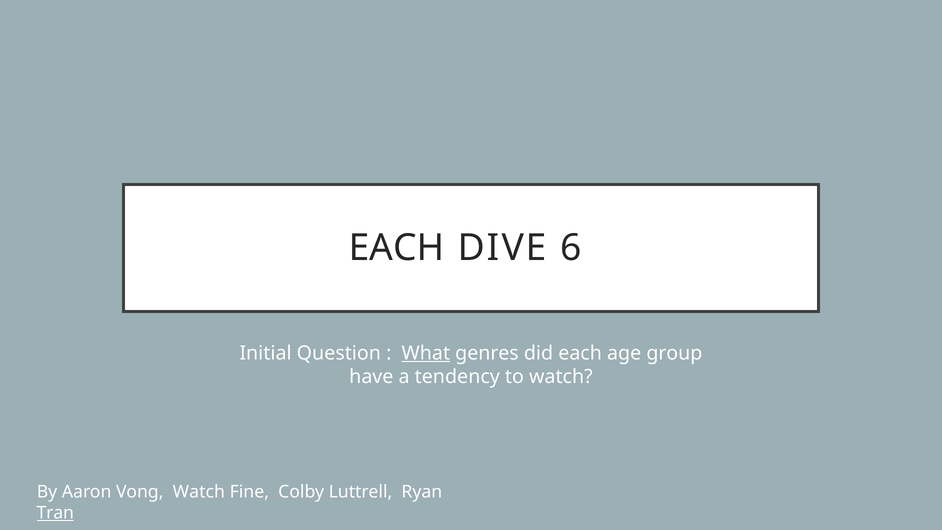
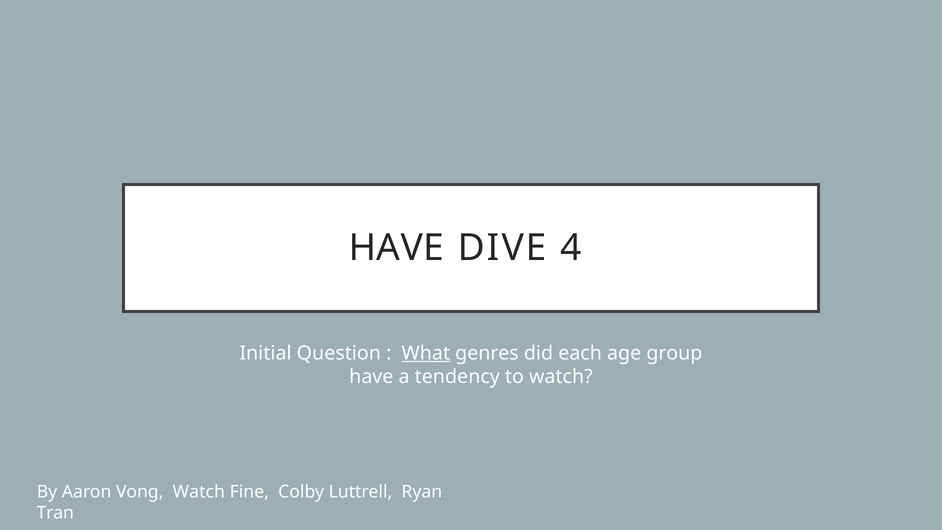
EACH: EACH -> HAVE (396, 248)
6: 6 -> 4 (571, 248)
Tran underline: present -> none (55, 513)
